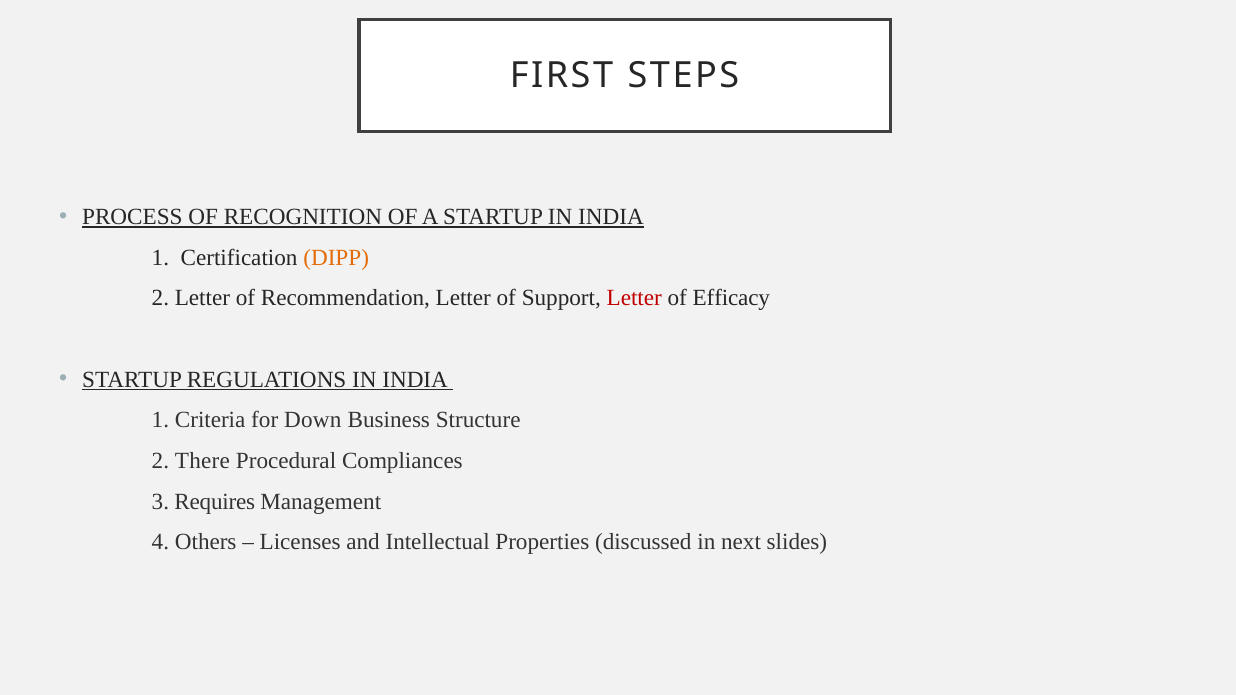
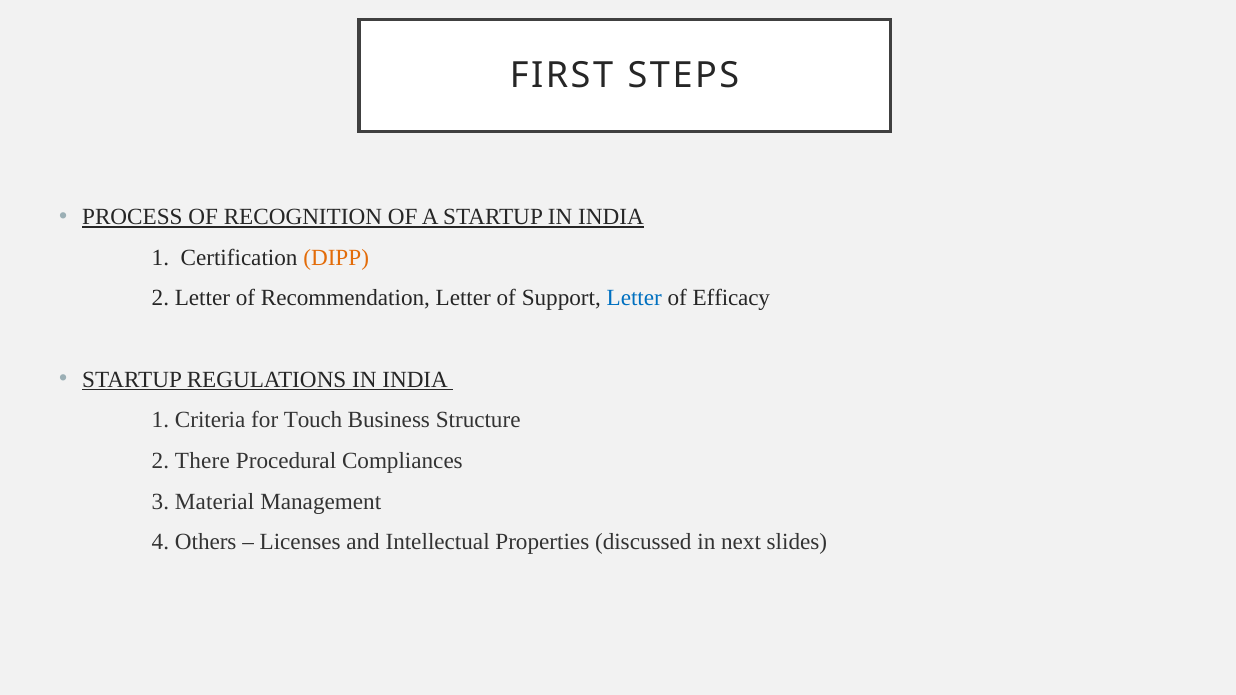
Letter colour: red -> blue (634, 298)
Down: Down -> Touch (313, 420)
Requires: Requires -> Material (215, 502)
